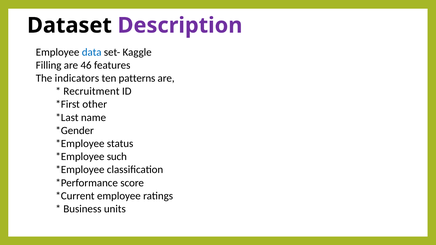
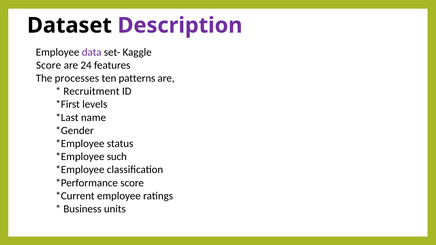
data colour: blue -> purple (92, 52)
Filling: Filling -> Score (49, 65)
46: 46 -> 24 (86, 65)
indicators: indicators -> processes (77, 78)
other: other -> levels (95, 105)
